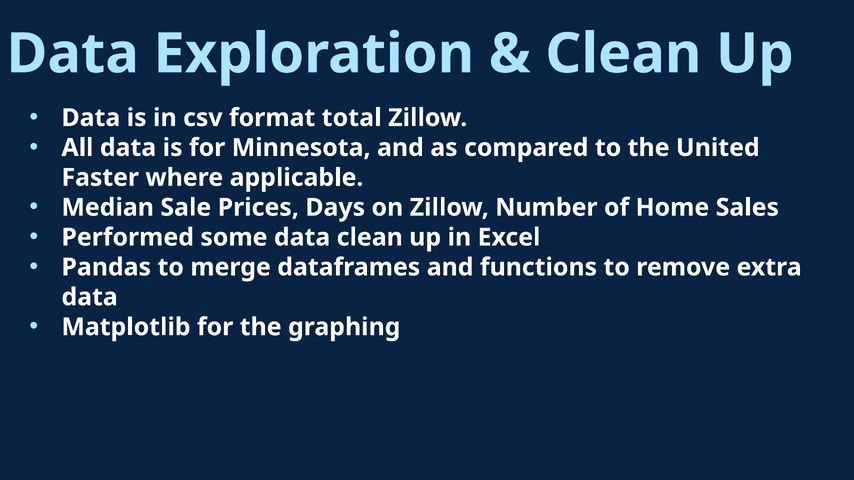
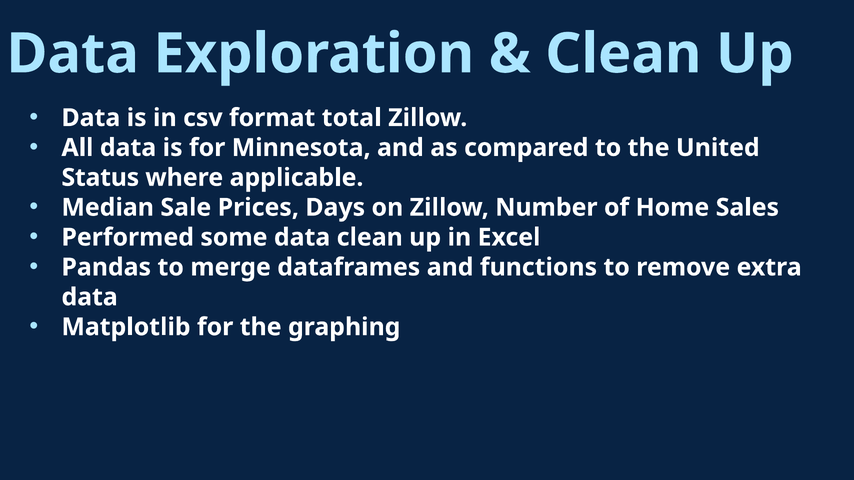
Faster: Faster -> Status (100, 178)
